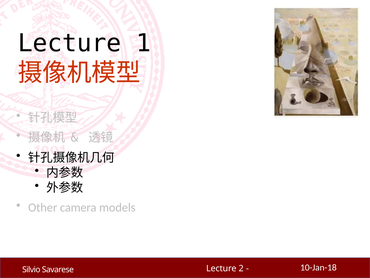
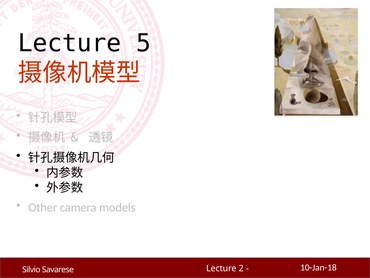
1: 1 -> 5 (143, 43)
